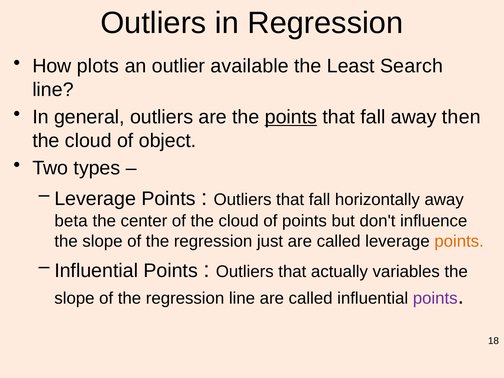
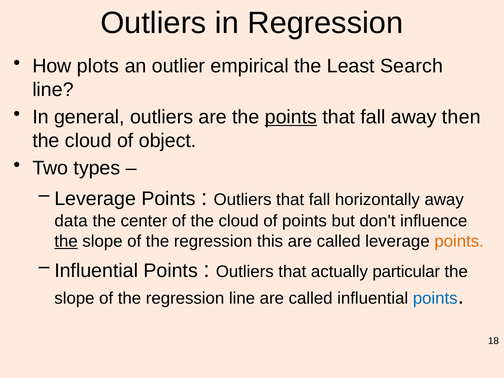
available: available -> empirical (250, 66)
beta: beta -> data (71, 221)
the underline: none -> present (66, 241)
just: just -> this (270, 241)
variables: variables -> particular (406, 271)
points colour: purple -> blue (435, 298)
